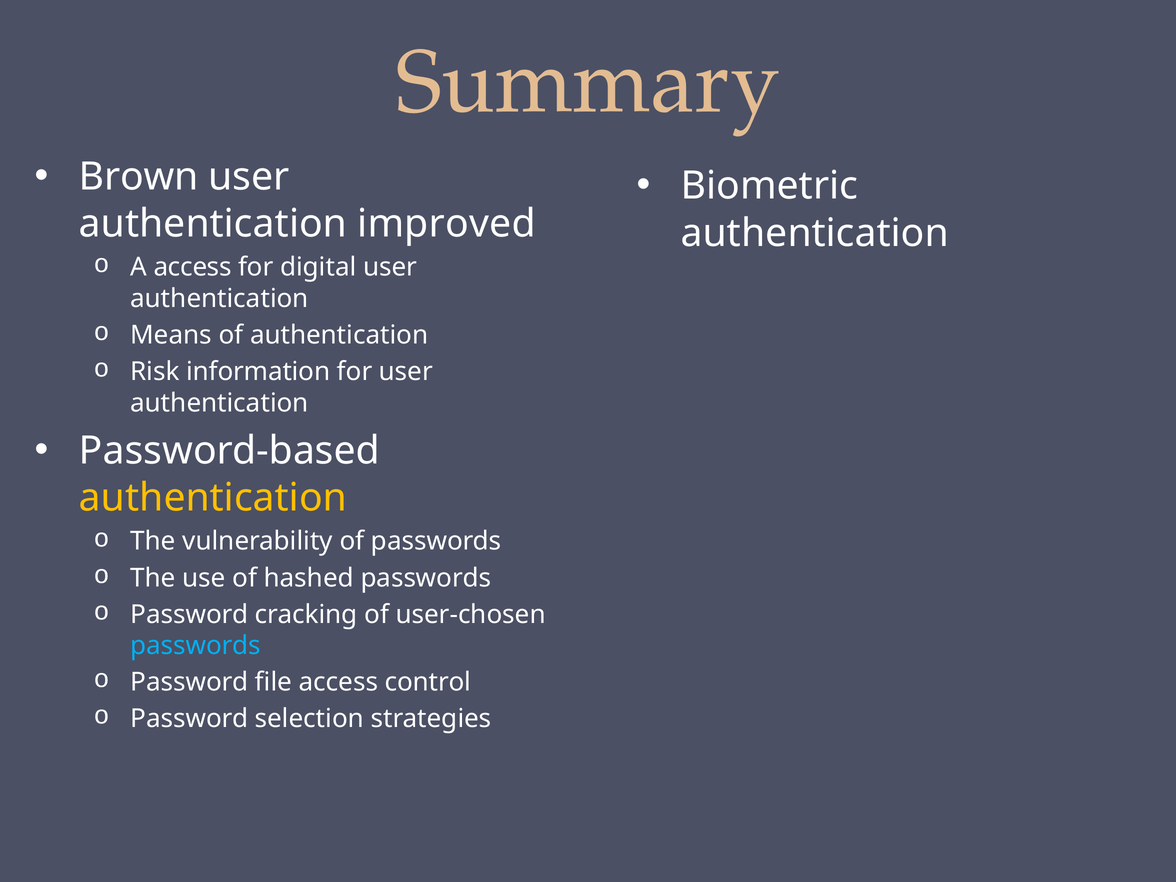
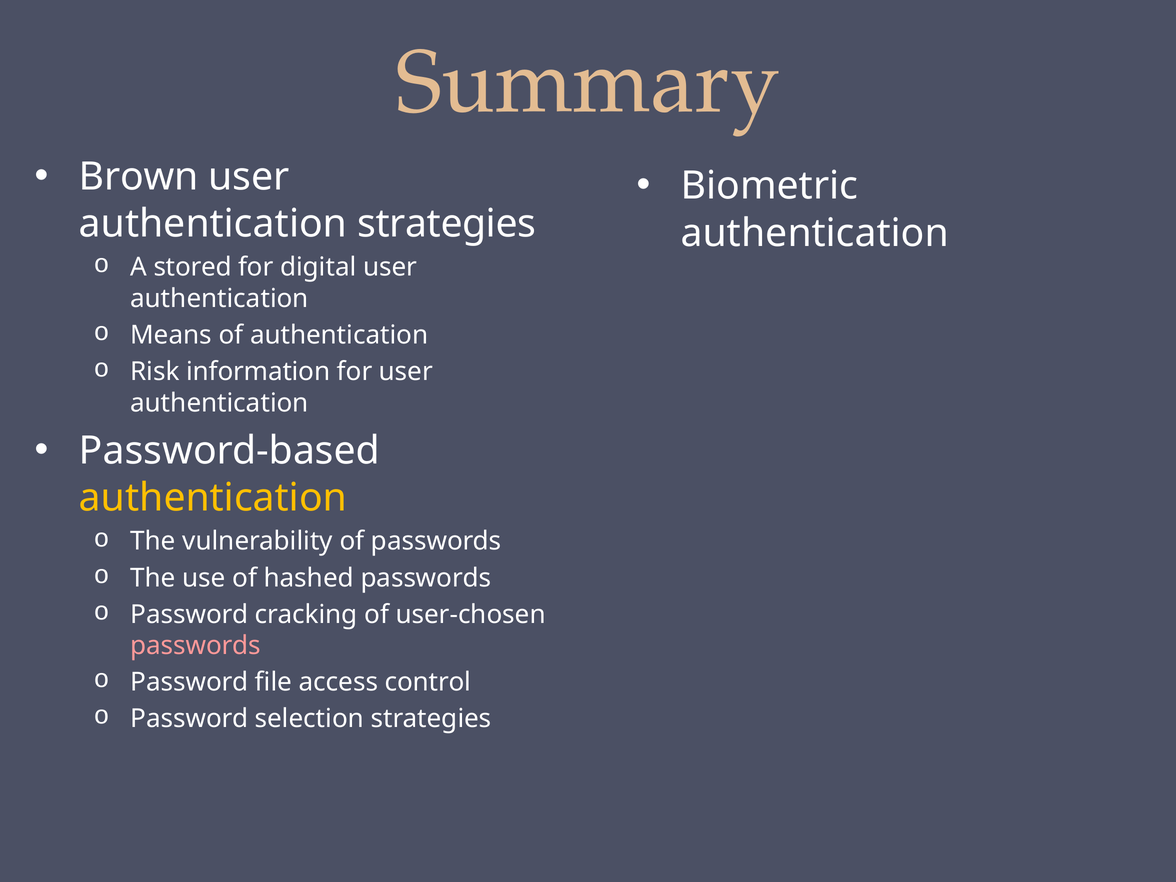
authentication improved: improved -> strategies (447, 224)
A access: access -> stored (193, 267)
passwords colour: light blue -> pink (196, 646)
